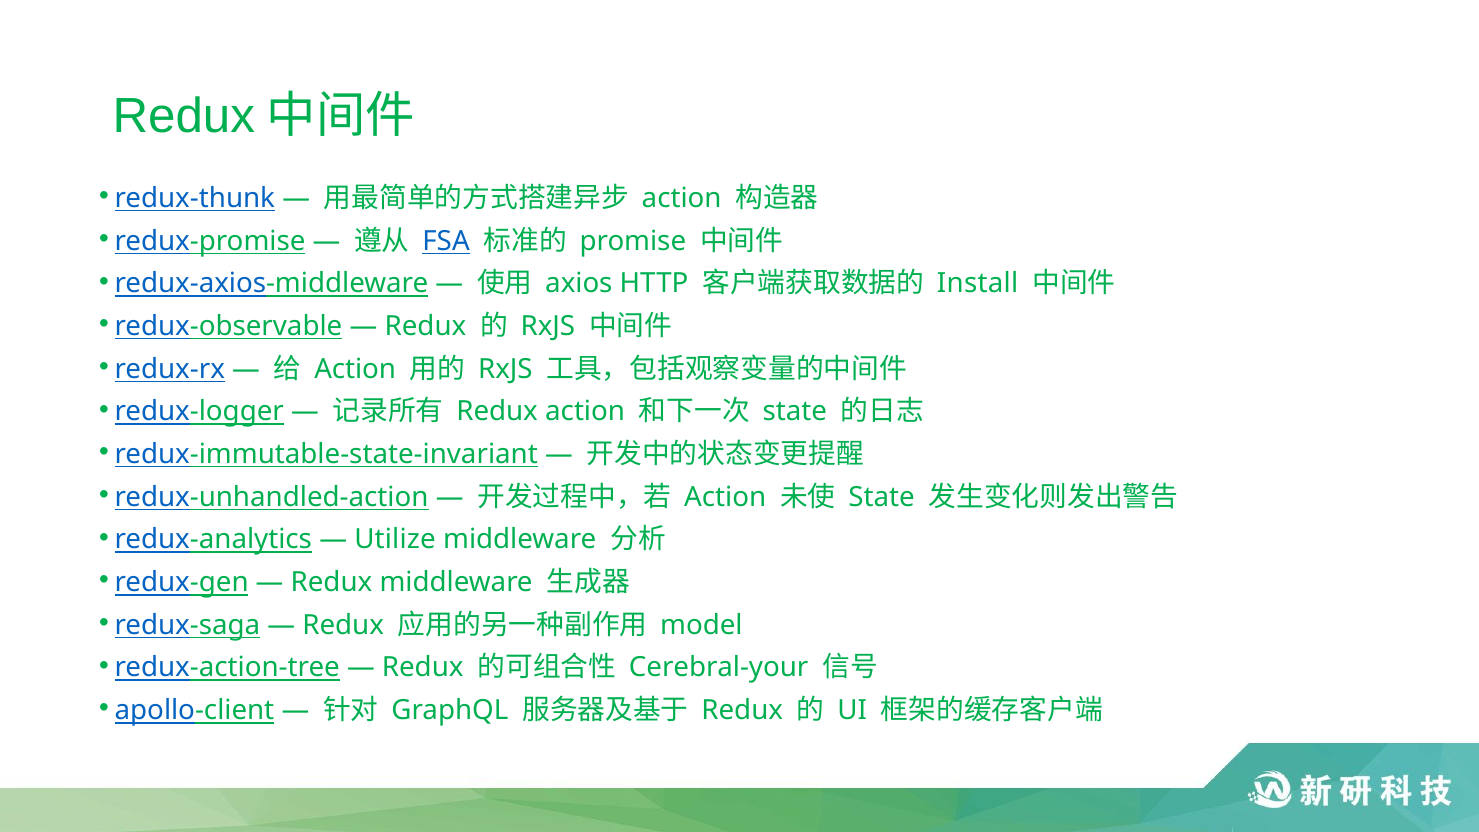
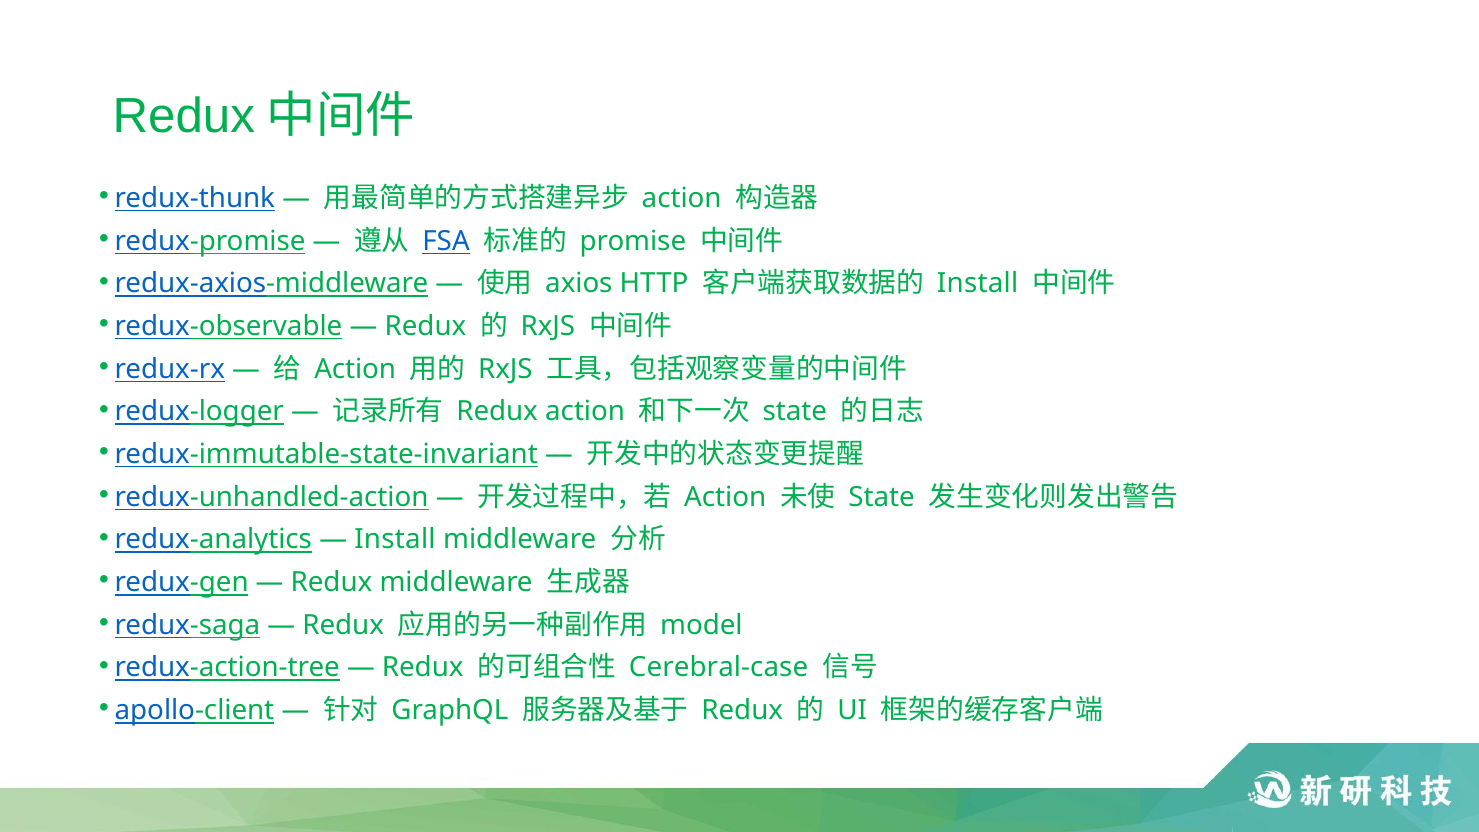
Utilize: Utilize -> Install (395, 540)
Cerebral-your: Cerebral-your -> Cerebral-case (719, 668)
